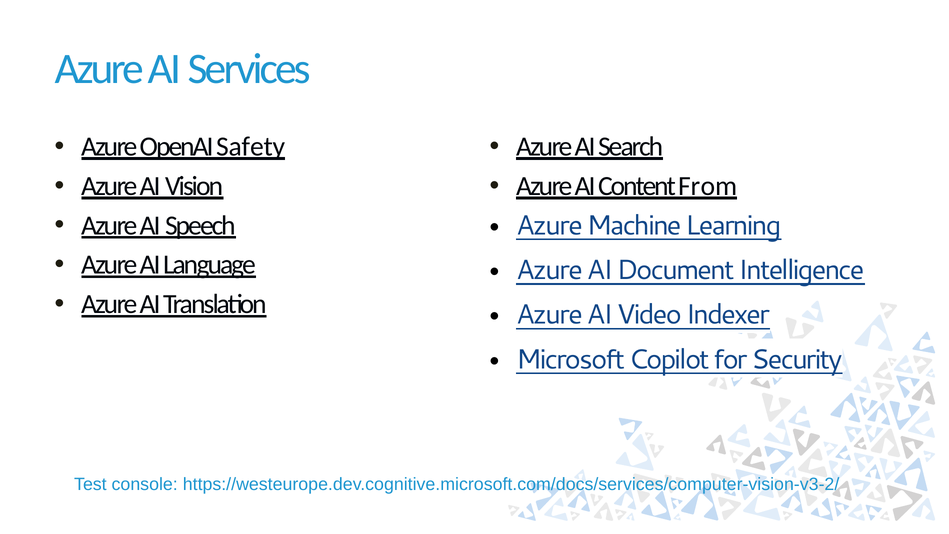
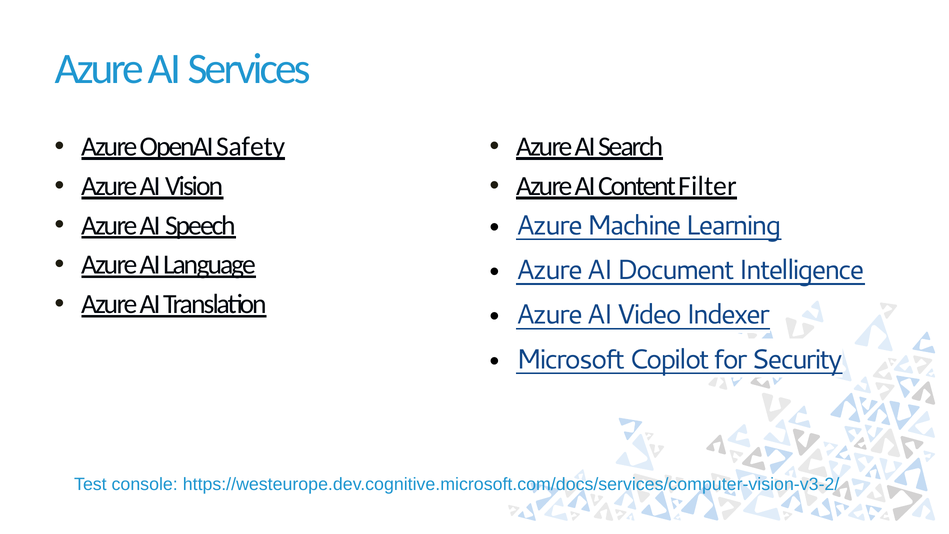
From: From -> Filter (708, 186)
